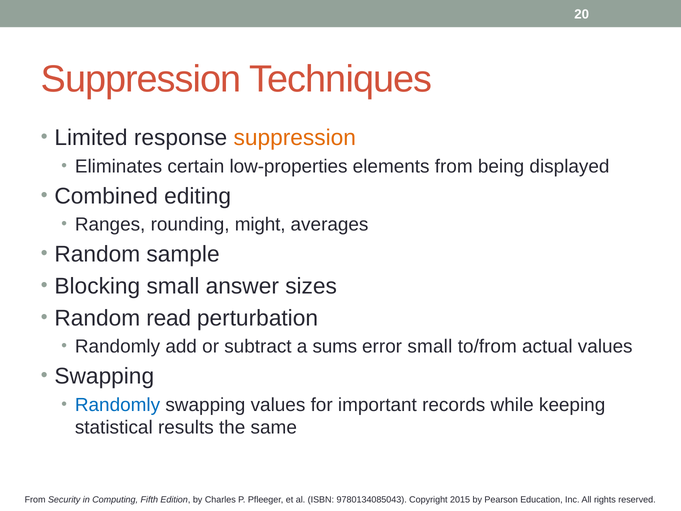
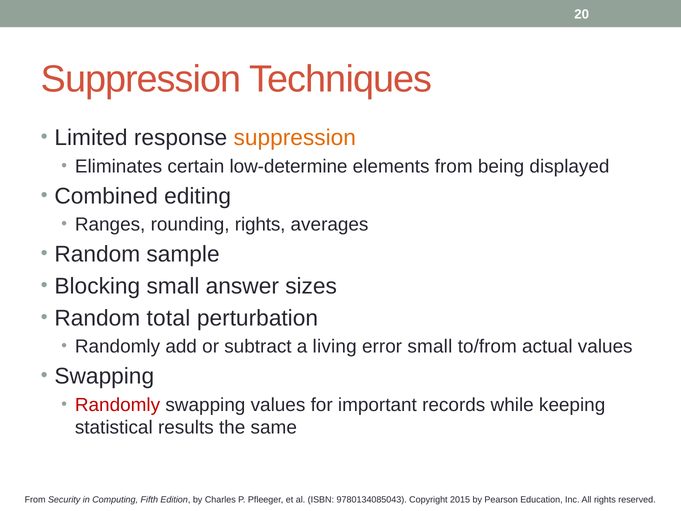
low-properties: low-properties -> low-determine (289, 166)
rounding might: might -> rights (260, 225)
read: read -> total (168, 318)
sums: sums -> living (335, 346)
Randomly colour: blue -> red (118, 405)
